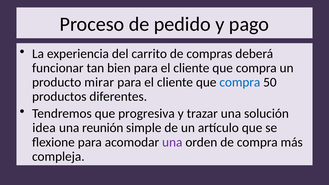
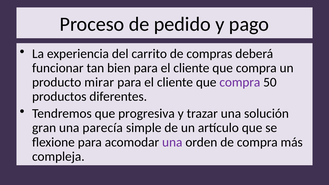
compra colour: blue -> purple (240, 82)
idea: idea -> gran (44, 128)
reunión: reunión -> parecía (103, 128)
